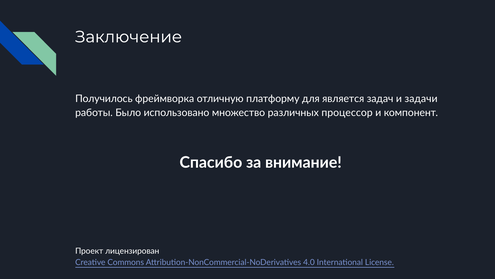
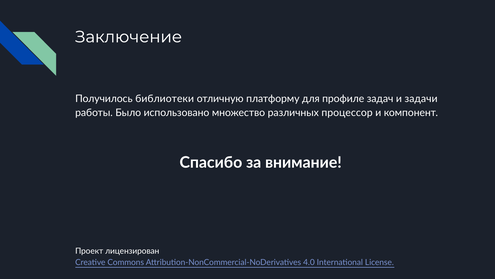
фреймворка: фреймворка -> библиотеки (165, 98)
является: является -> профиле (343, 98)
